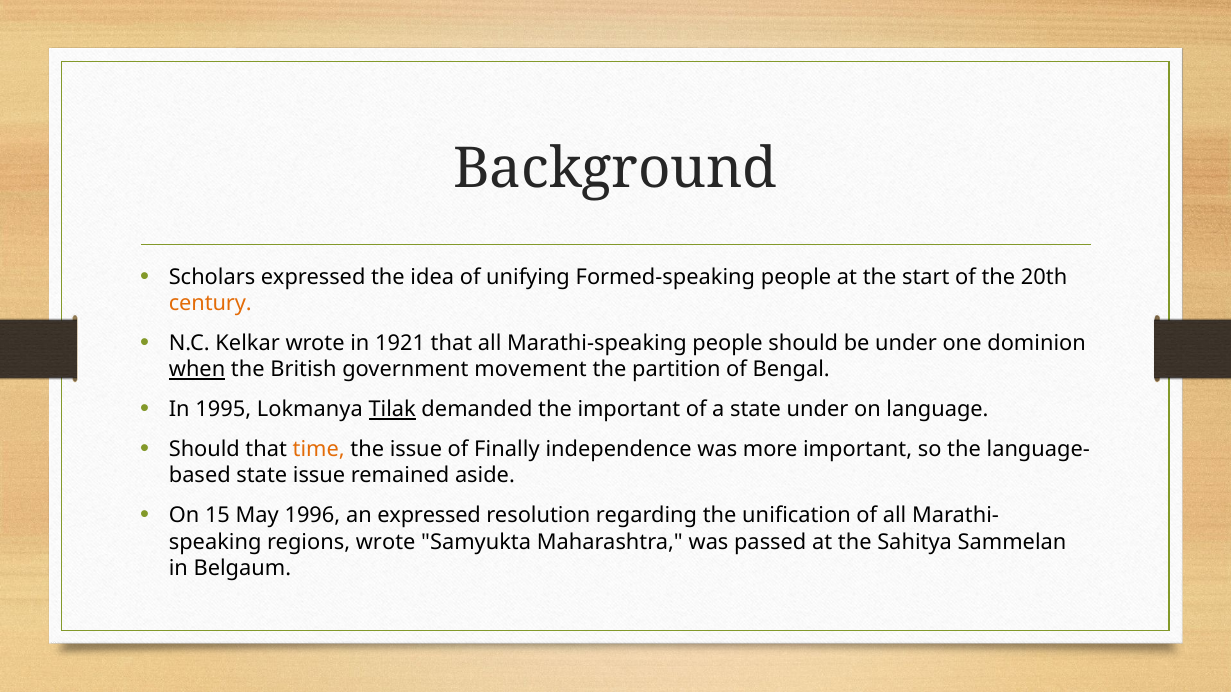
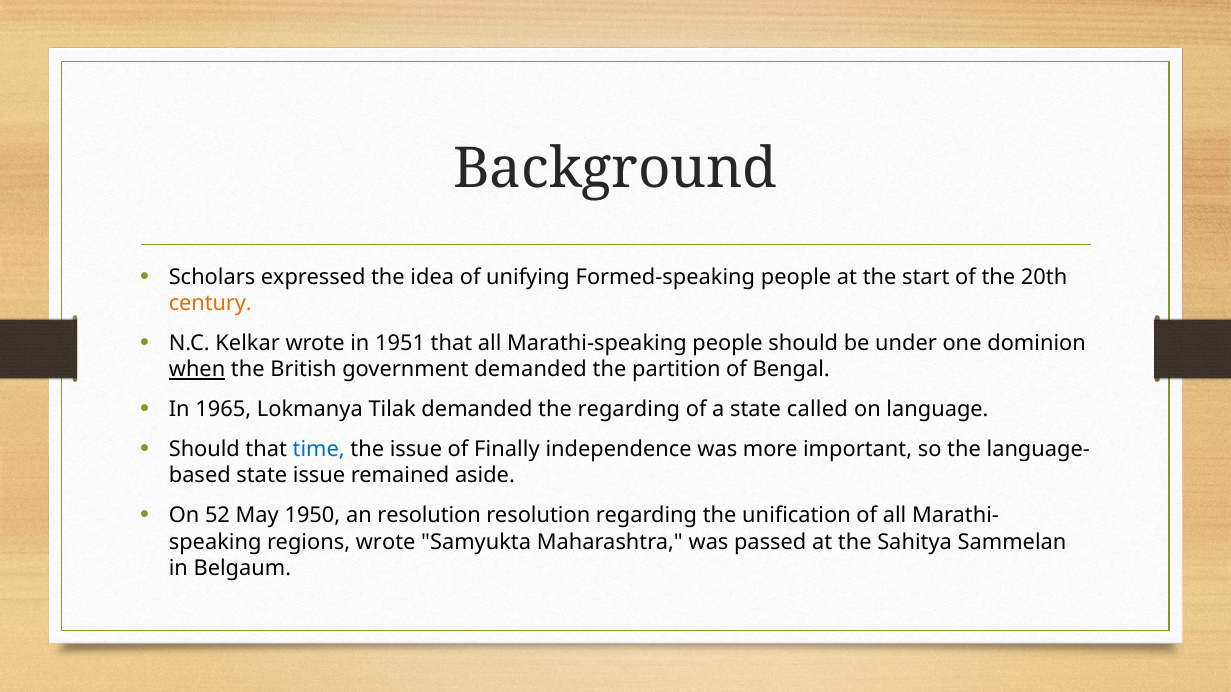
1921: 1921 -> 1951 (400, 344)
government movement: movement -> demanded (531, 370)
1995: 1995 -> 1965 (223, 410)
Tilak underline: present -> none (392, 410)
the important: important -> regarding (629, 410)
state under: under -> called (817, 410)
time colour: orange -> blue (319, 450)
15: 15 -> 52 (217, 516)
1996: 1996 -> 1950 (312, 516)
an expressed: expressed -> resolution (429, 516)
